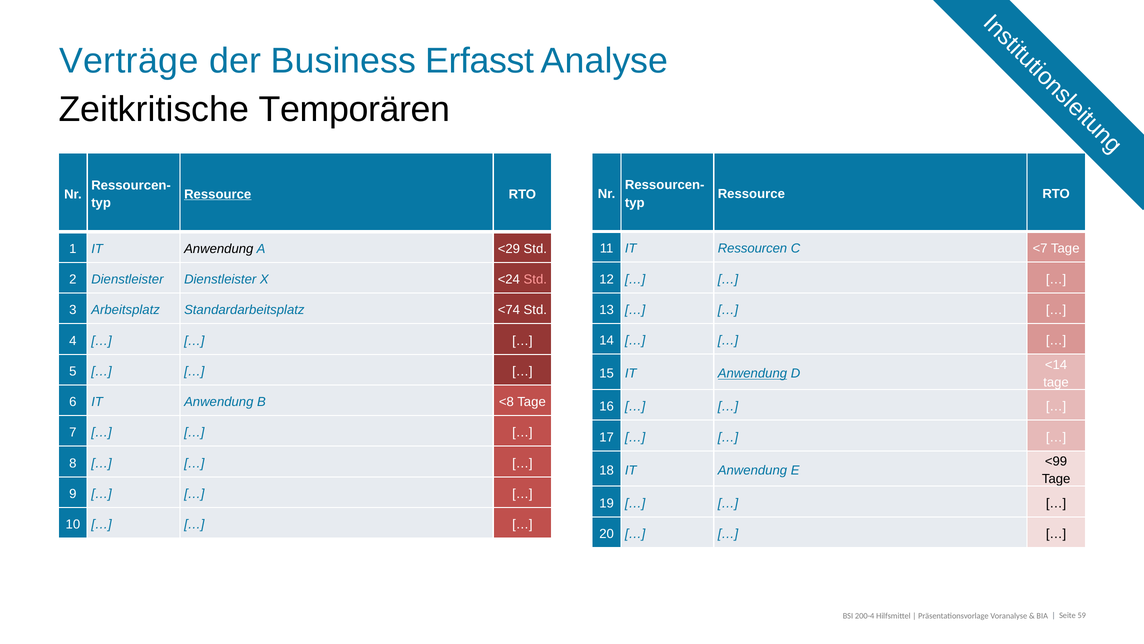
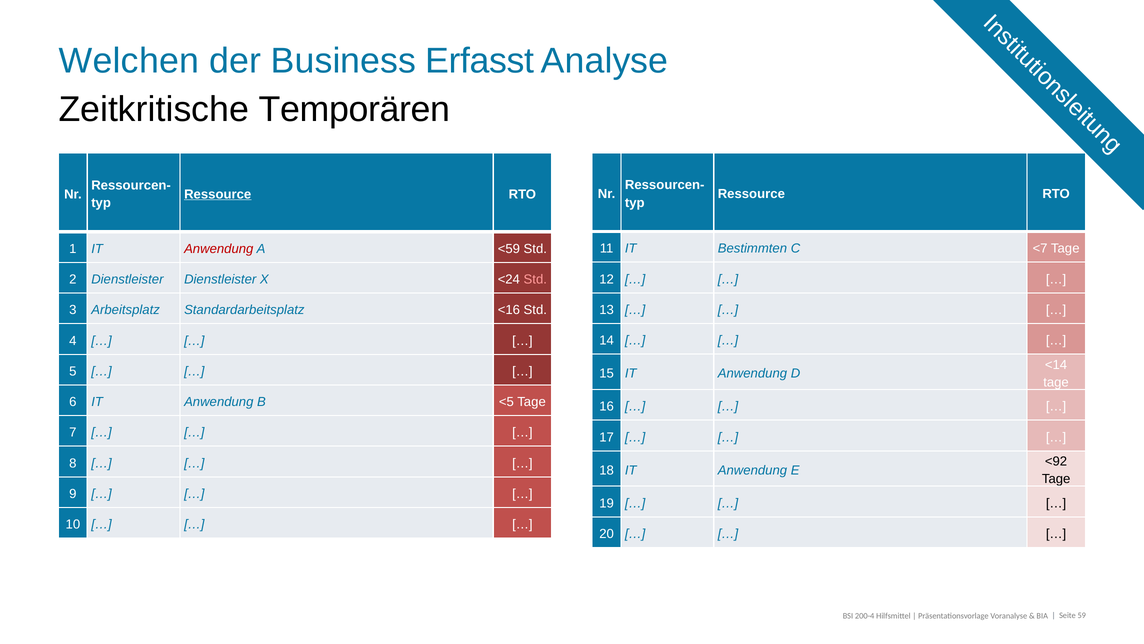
Verträge: Verträge -> Welchen (129, 61)
Ressourcen: Ressourcen -> Bestimmten (752, 248)
Anwendung colour: black -> red (219, 249)
<29: <29 -> <59 (509, 249)
<74: <74 -> <16 (509, 310)
Anwendung underline: present -> none (752, 373)
<8: <8 -> <5 (506, 402)
<99: <99 -> <92 (1056, 461)
